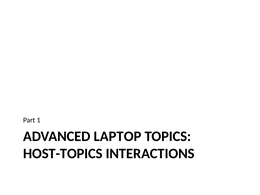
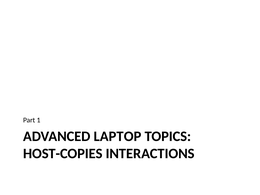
HOST-TOPICS: HOST-TOPICS -> HOST-COPIES (63, 154)
